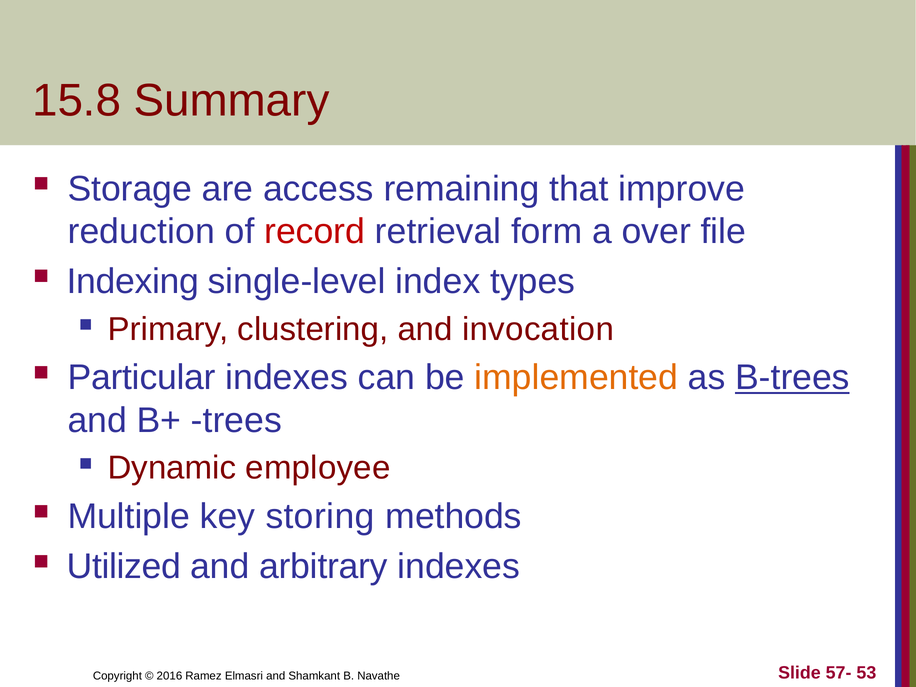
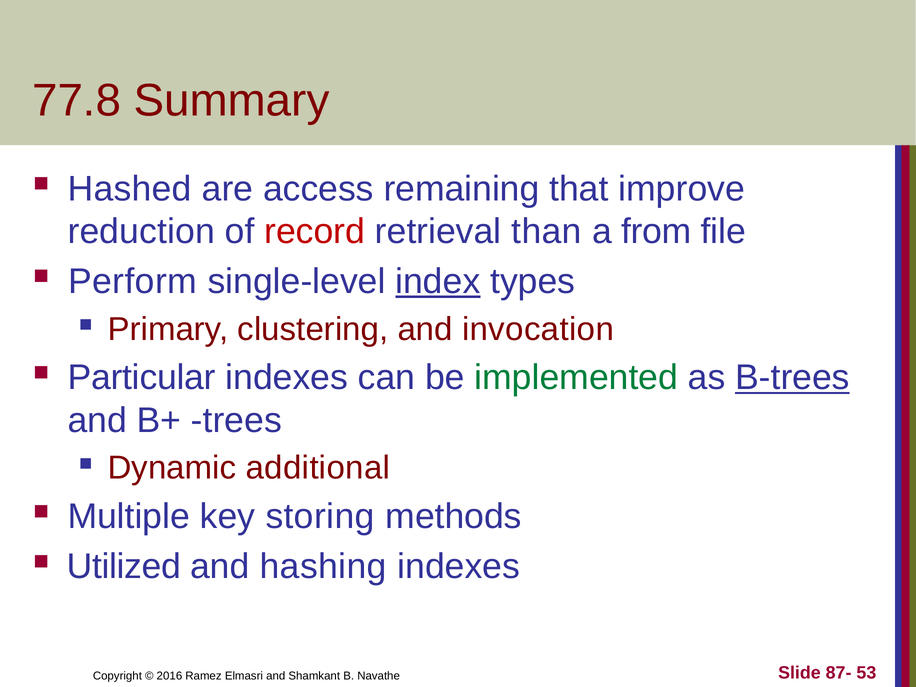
15.8: 15.8 -> 77.8 (77, 101)
Storage: Storage -> Hashed (130, 189)
form: form -> than (546, 232)
over: over -> from (656, 232)
Indexing: Indexing -> Perform (133, 281)
index underline: none -> present (438, 281)
implemented colour: orange -> green (576, 378)
employee: employee -> additional (318, 468)
arbitrary: arbitrary -> hashing (323, 566)
57-: 57- -> 87- (839, 673)
